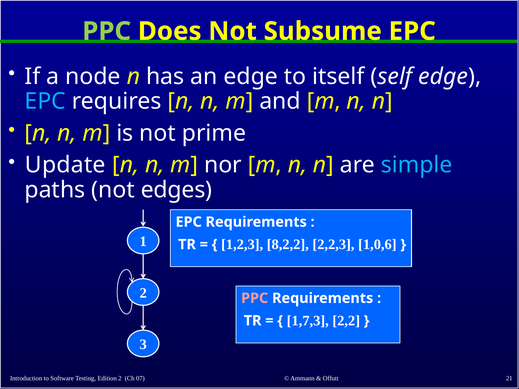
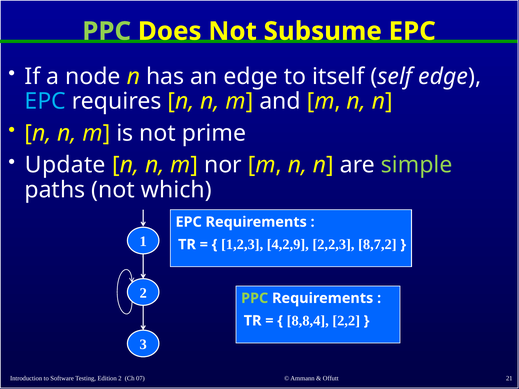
simple colour: light blue -> light green (417, 165)
edges: edges -> which (176, 190)
8,2,2: 8,2,2 -> 4,2,9 (288, 245)
1,0,6: 1,0,6 -> 8,7,2 (377, 245)
PPC colour: pink -> light green (255, 298)
1,7,3: 1,7,3 -> 8,8,4 (308, 321)
